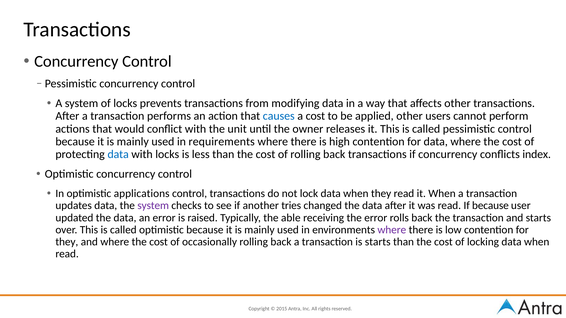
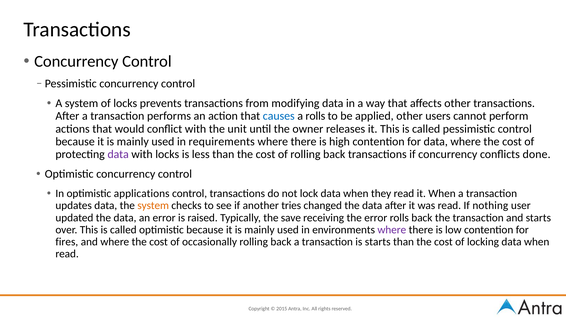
a cost: cost -> rolls (315, 116)
data colour: blue -> purple (118, 154)
index: index -> done (537, 154)
system colour: purple -> orange (153, 206)
If because: because -> nothing (490, 206)
able: able -> save (291, 218)
they: they -> fires (67, 242)
